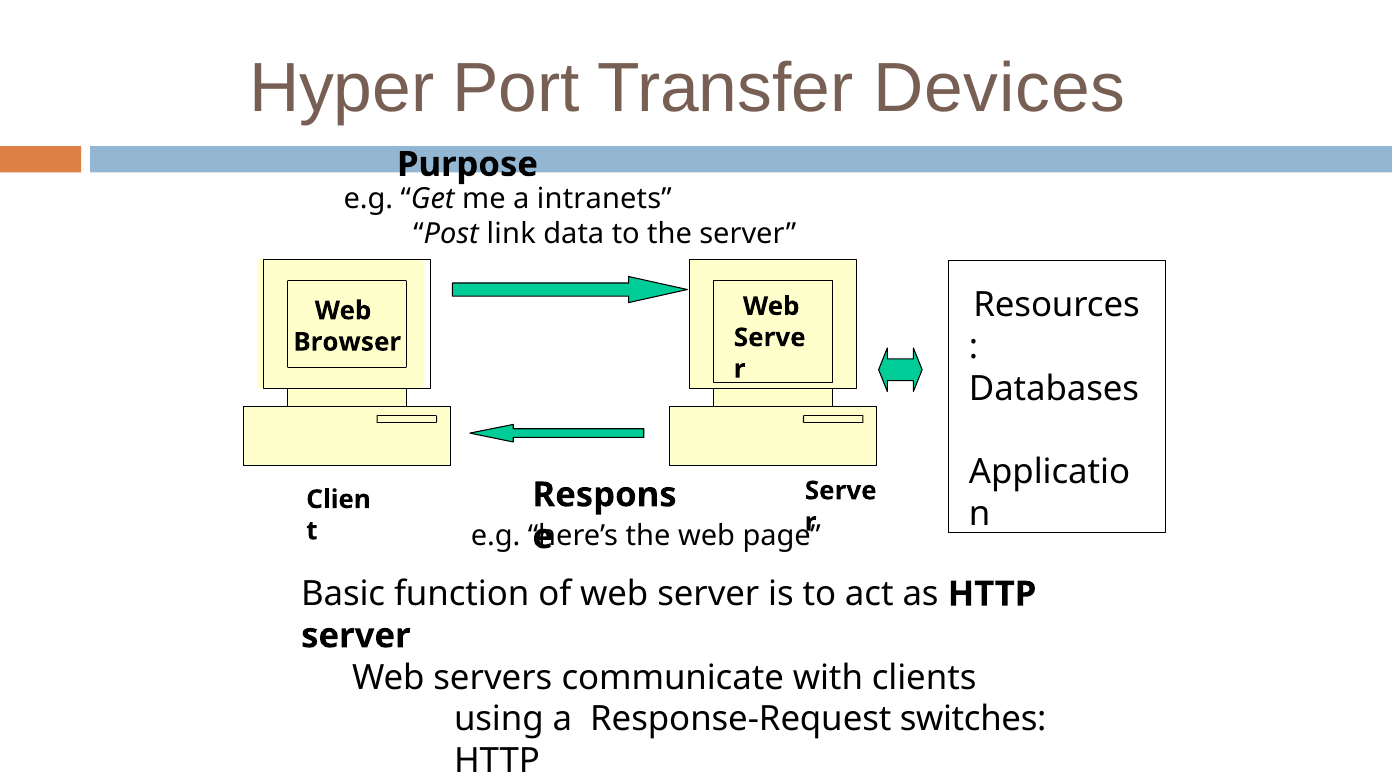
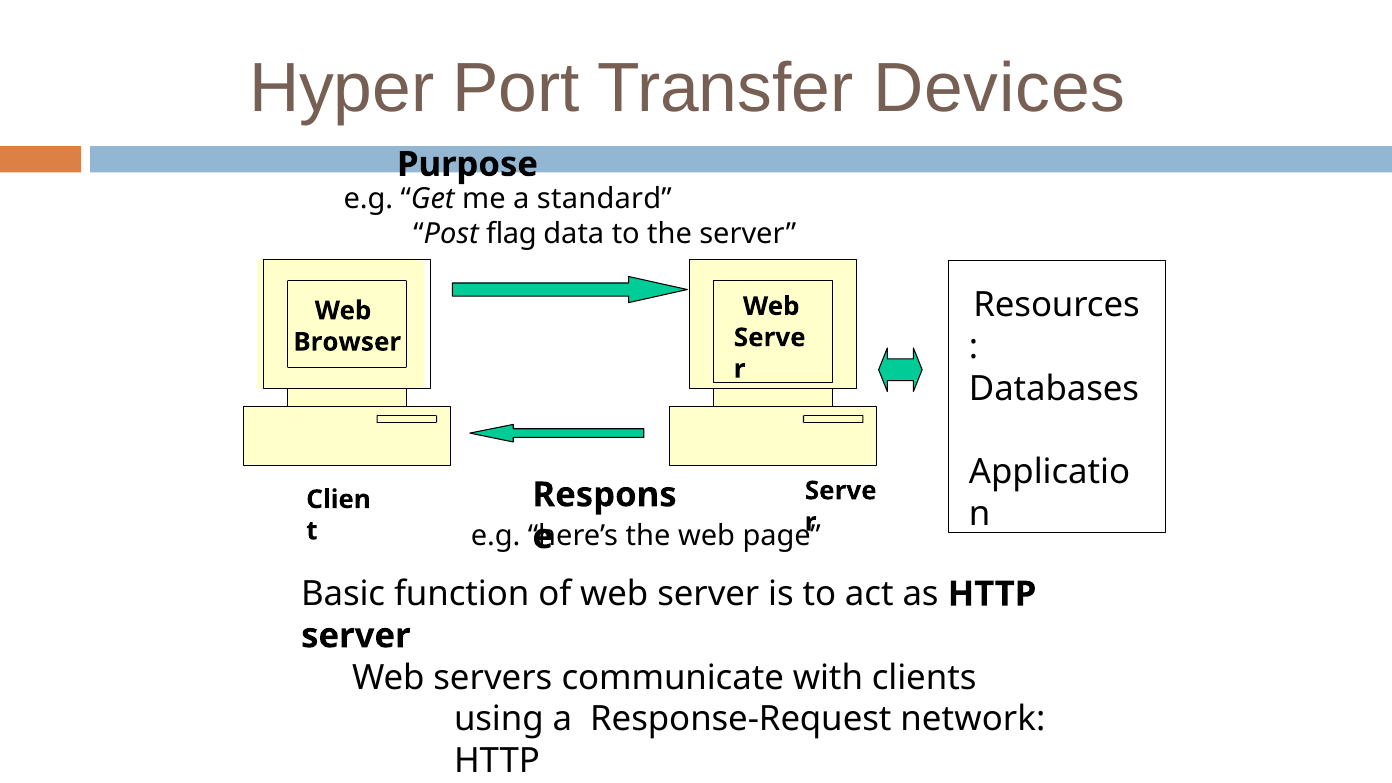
intranets: intranets -> standard (604, 199)
link: link -> flag (511, 234)
switches: switches -> network (973, 719)
